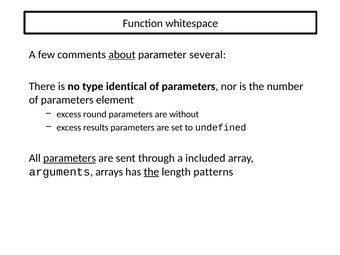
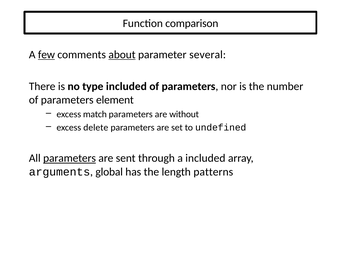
whitespace: whitespace -> comparison (192, 23)
few underline: none -> present (46, 55)
type identical: identical -> included (126, 86)
round: round -> match (95, 114)
results: results -> delete (96, 127)
arrays: arrays -> global (109, 172)
the underline: present -> none (151, 172)
